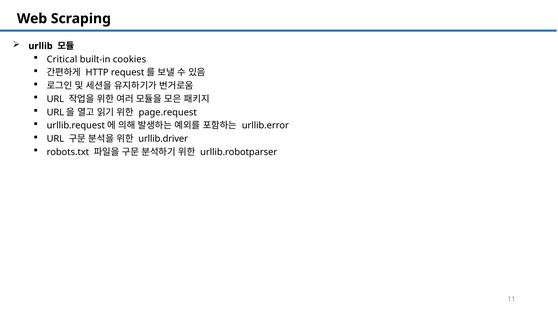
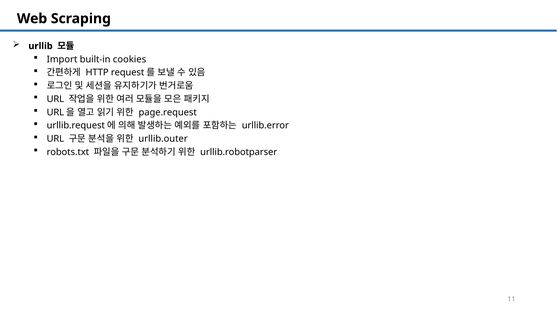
Critical: Critical -> Import (62, 59)
urllib.driver: urllib.driver -> urllib.outer (163, 139)
